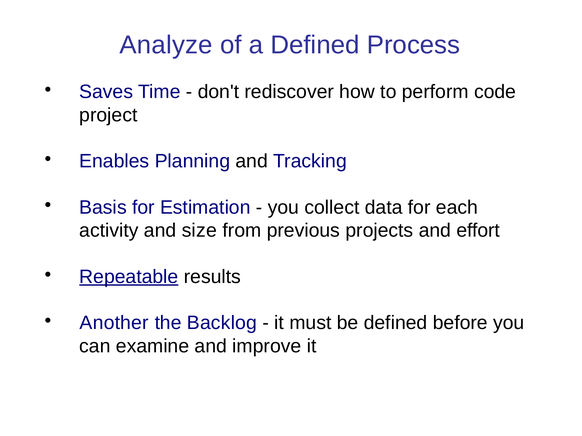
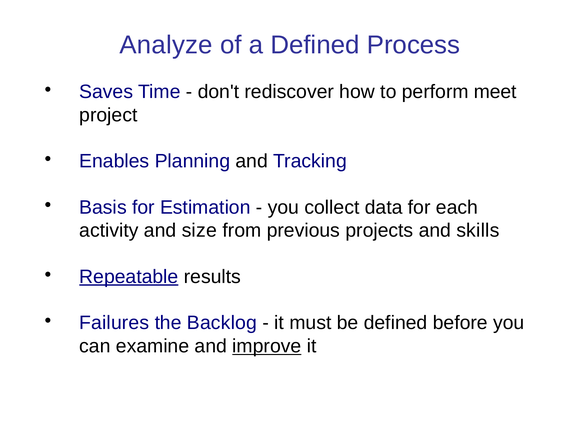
code: code -> meet (495, 92)
effort: effort -> skills (478, 231)
Another: Another -> Failures (114, 323)
improve underline: none -> present (267, 347)
